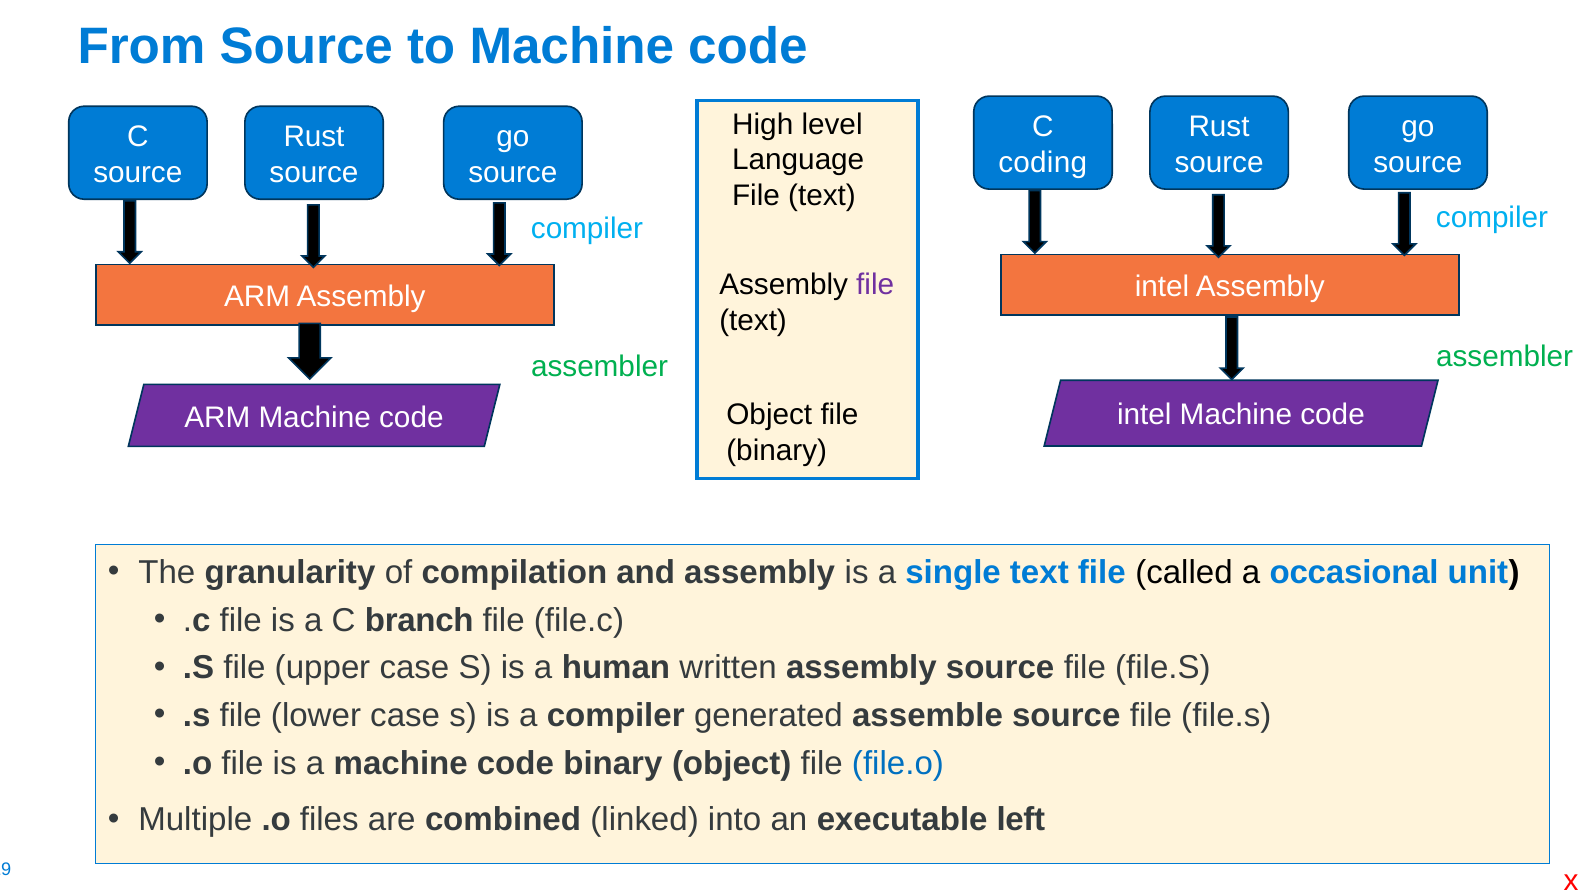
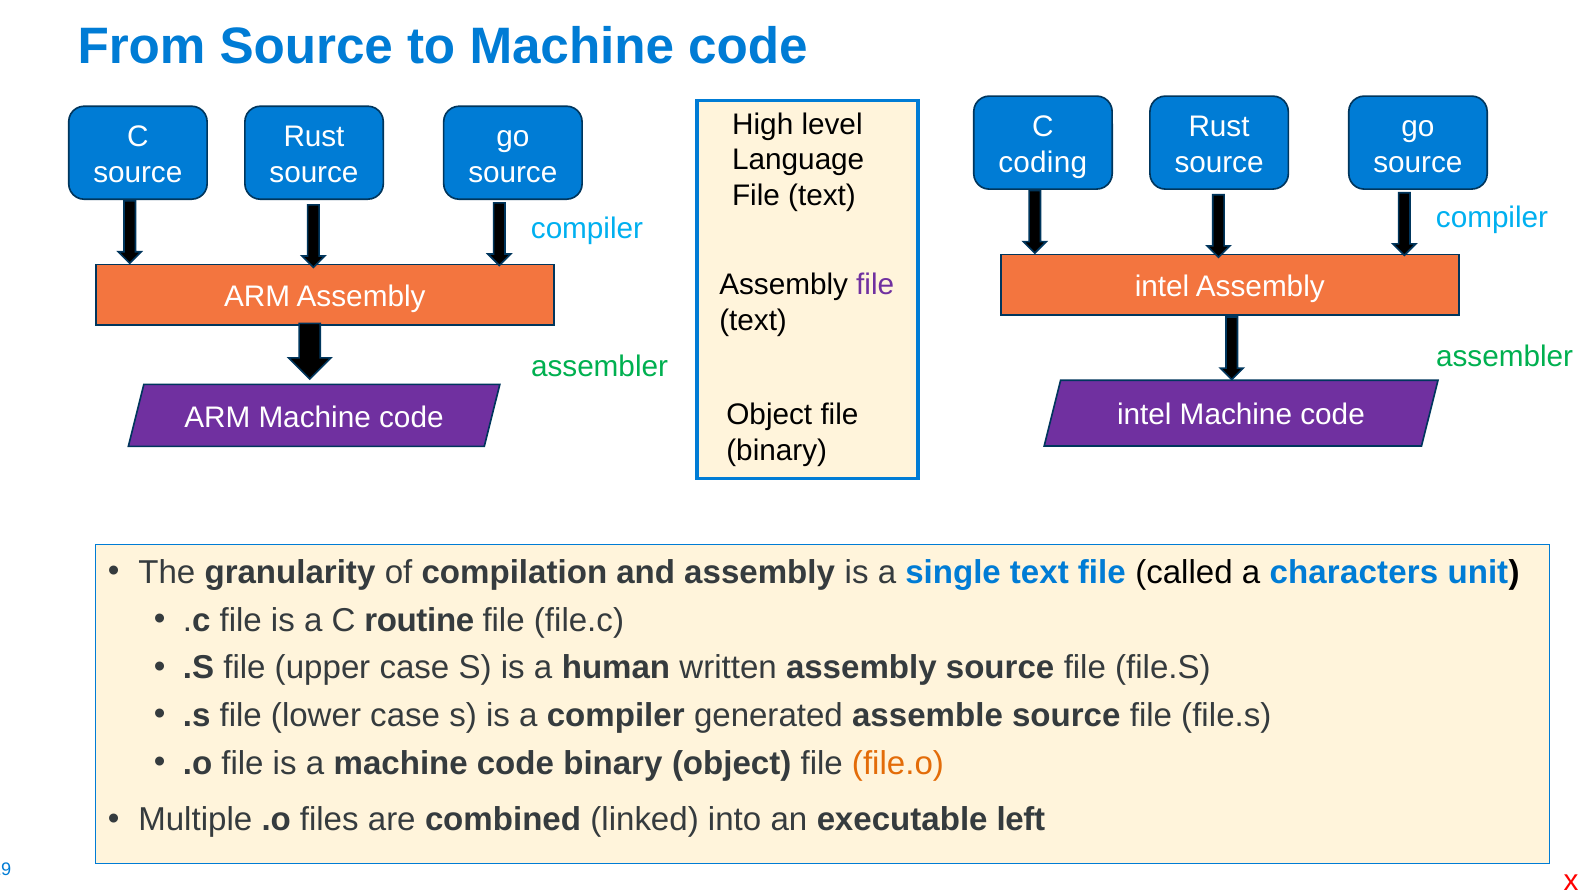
occasional: occasional -> characters (1354, 572)
branch: branch -> routine (419, 620)
file.o colour: blue -> orange (898, 764)
